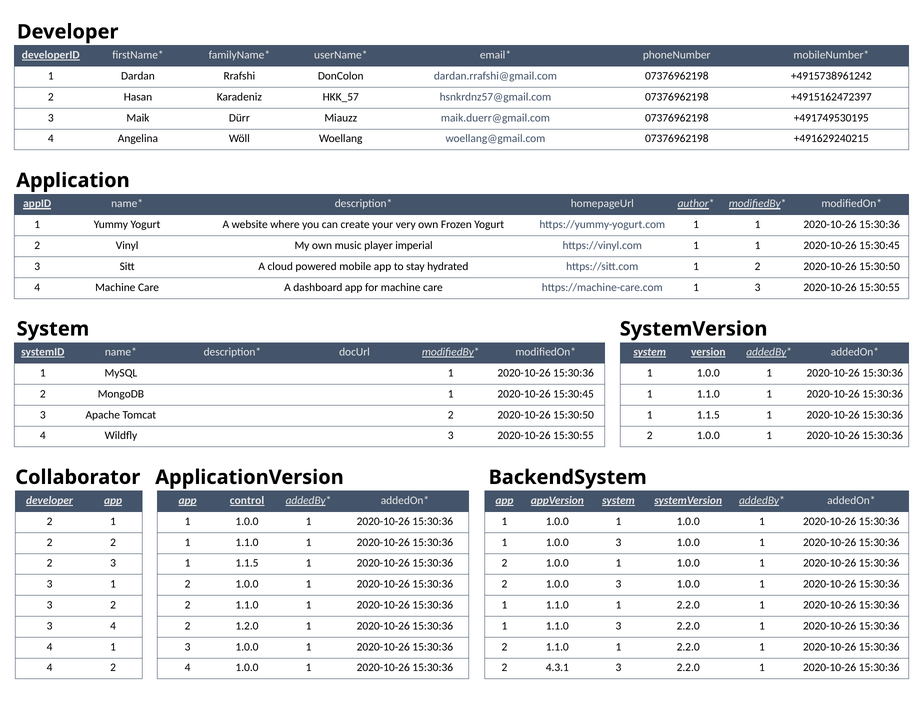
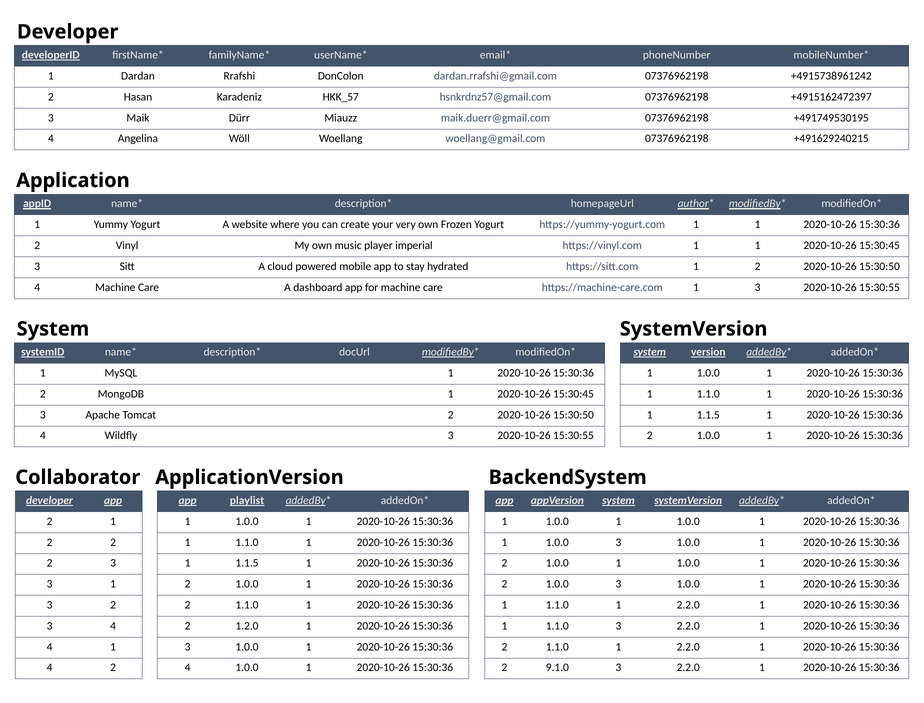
control: control -> playlist (247, 501)
4.3.1: 4.3.1 -> 9.1.0 (557, 668)
